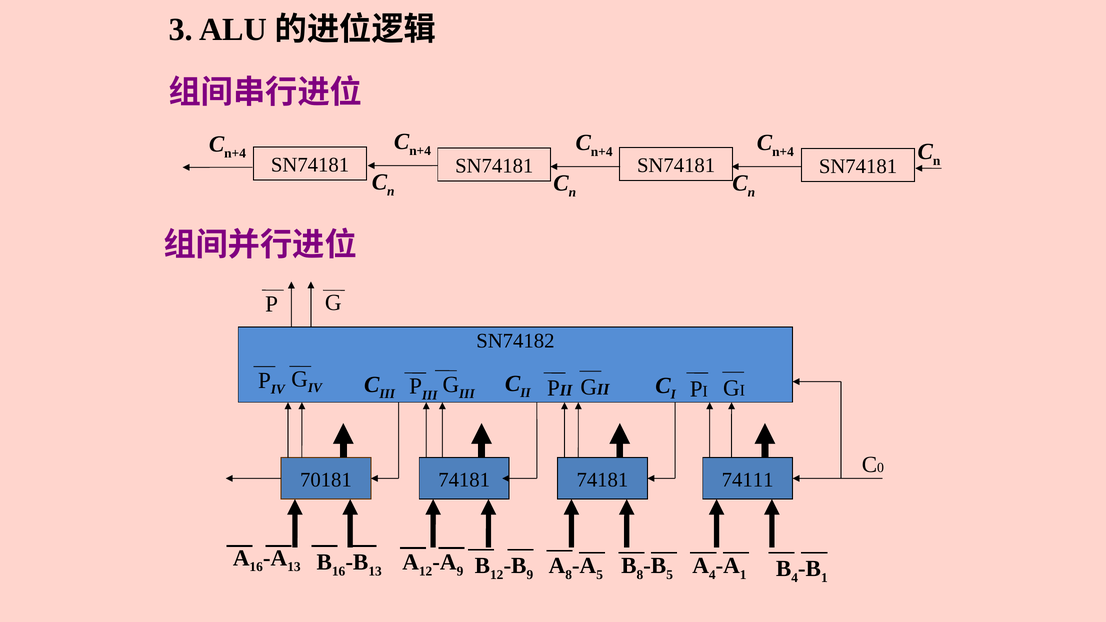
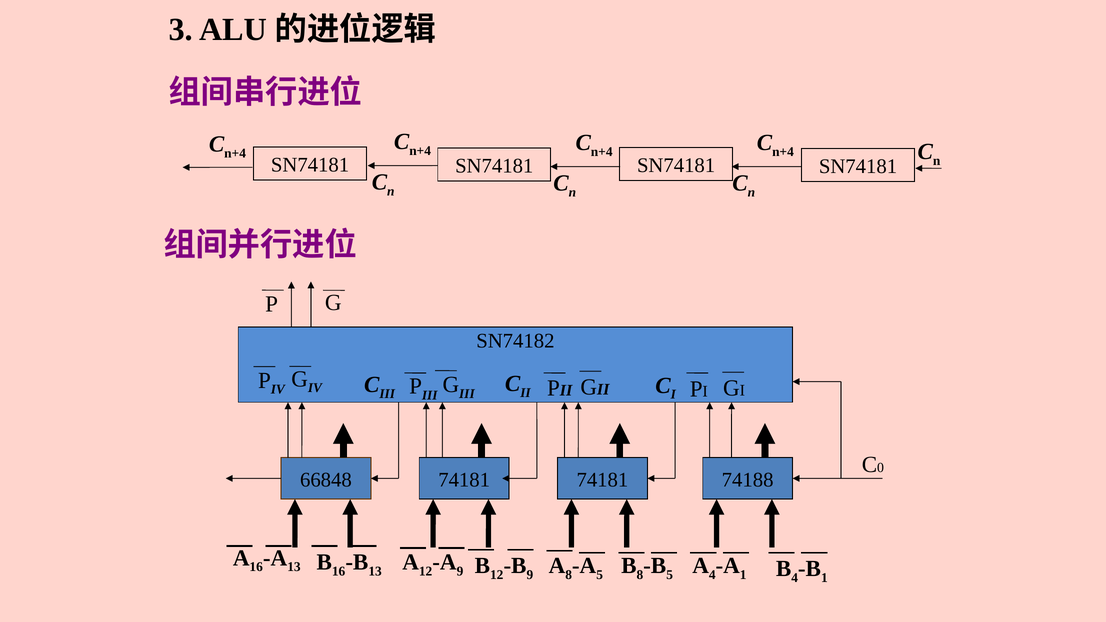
70181: 70181 -> 66848 (326, 480)
74111: 74111 -> 74188 (748, 480)
